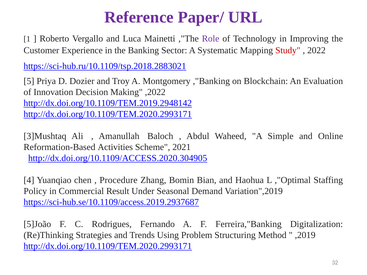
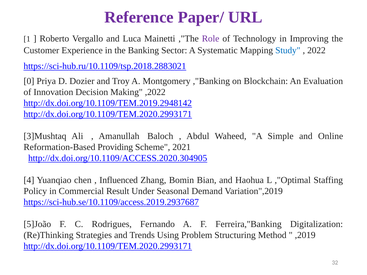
Study colour: red -> blue (288, 50)
5: 5 -> 0 (29, 81)
Activities: Activities -> Providing (115, 147)
Procedure: Procedure -> Influenced (119, 180)
